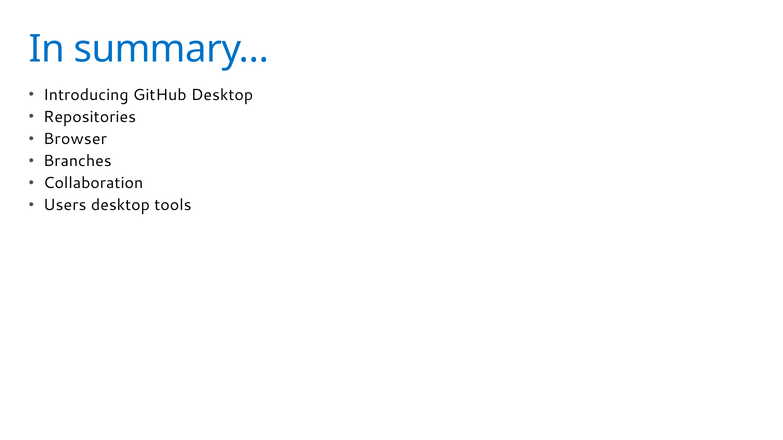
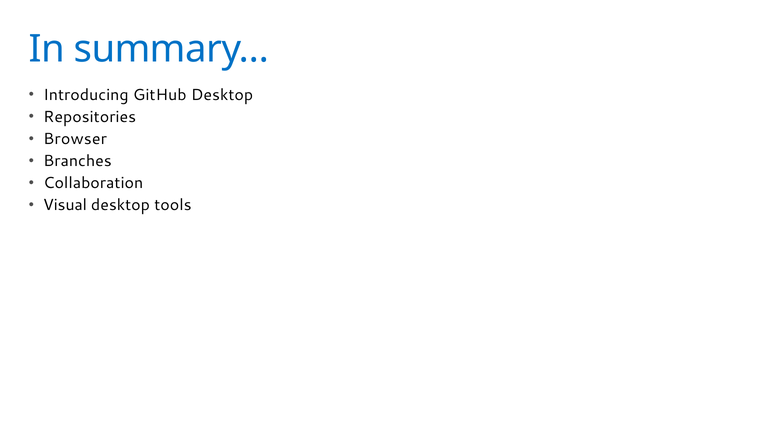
Users: Users -> Visual (65, 205)
